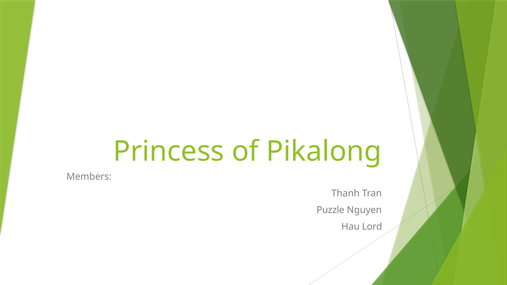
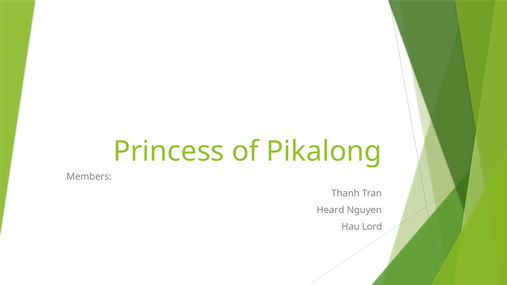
Puzzle: Puzzle -> Heard (330, 210)
